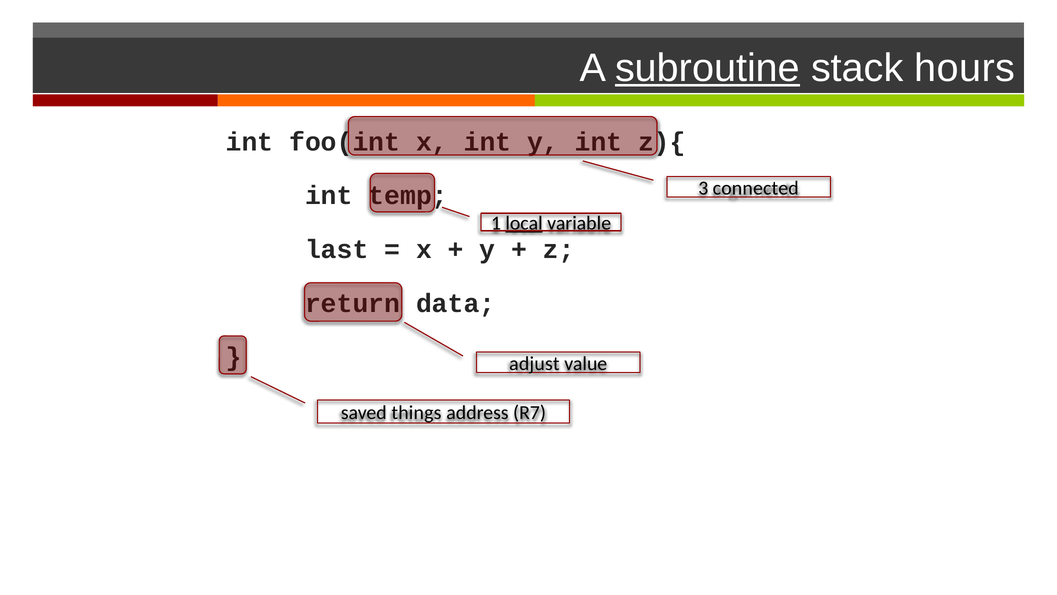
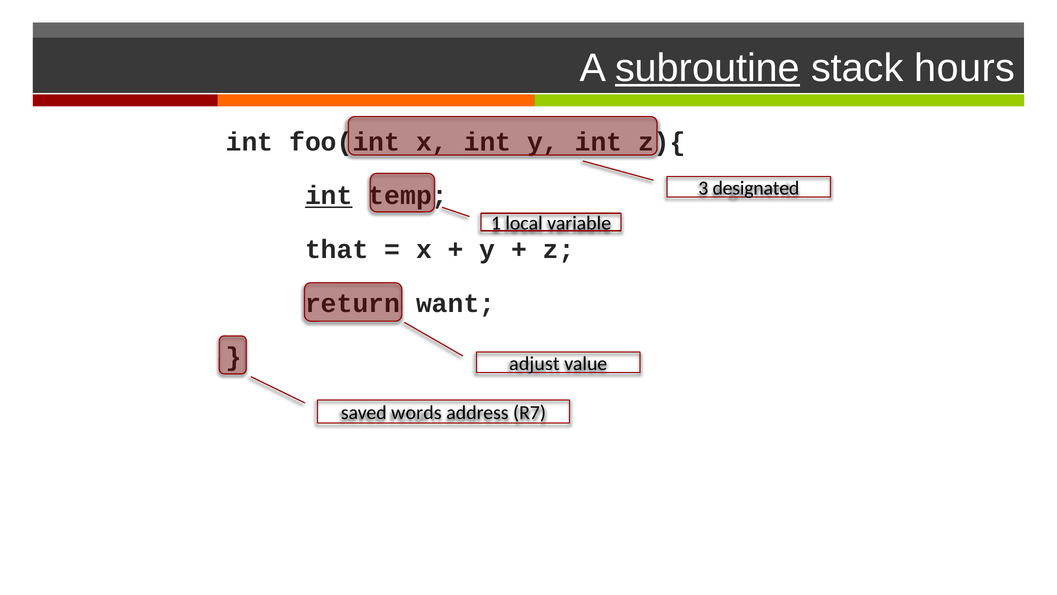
connected: connected -> designated (756, 188)
int underline: none -> present (329, 196)
local underline: present -> none (524, 223)
last: last -> that (337, 249)
data: data -> want (456, 303)
things: things -> words (416, 413)
